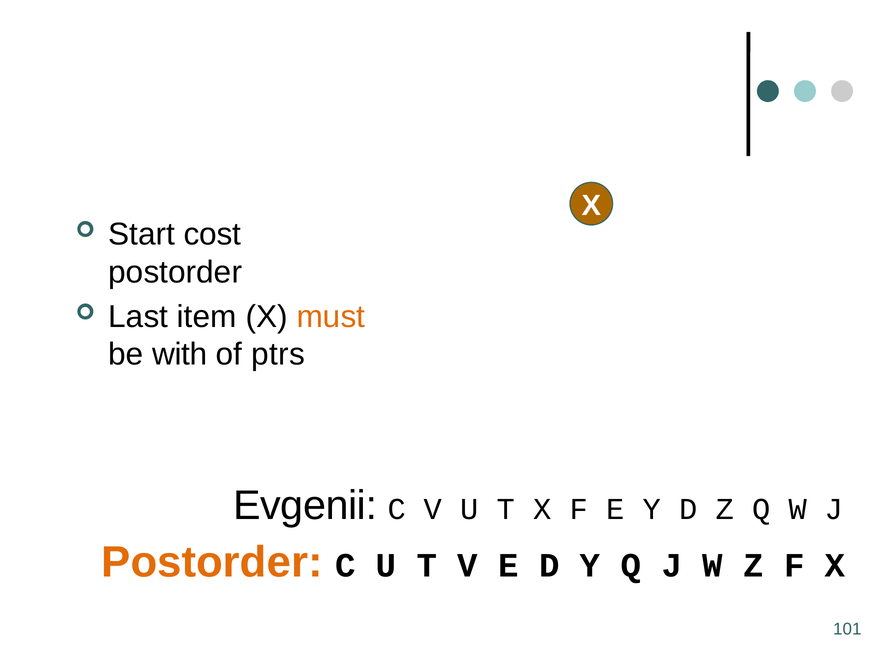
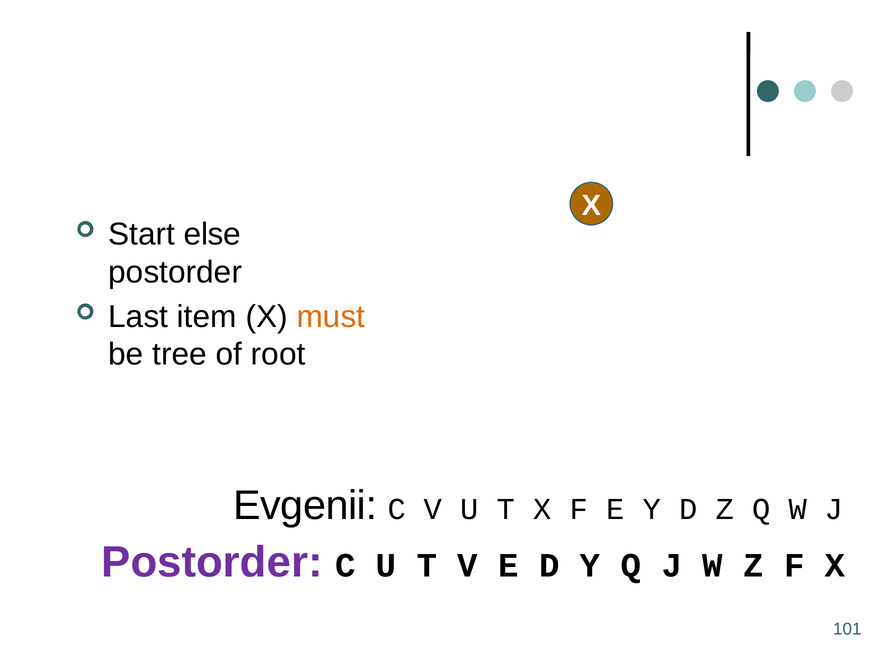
cost: cost -> else (212, 234)
with: with -> tree (180, 355)
ptrs: ptrs -> root (278, 355)
Postorder colour: orange -> purple (212, 562)
